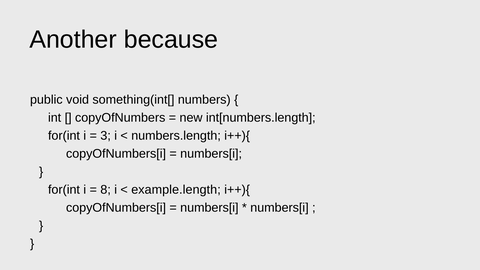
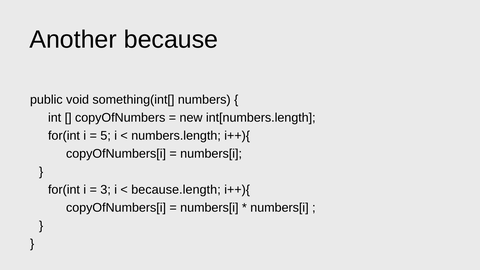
3: 3 -> 5 (106, 136)
8: 8 -> 3 (106, 190)
example.length: example.length -> because.length (176, 190)
